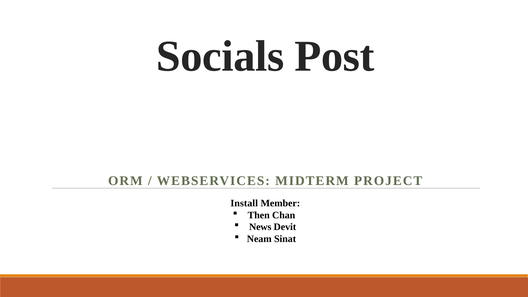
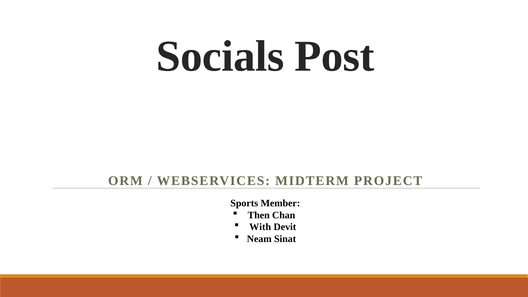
Install: Install -> Sports (244, 203)
News: News -> With (260, 227)
